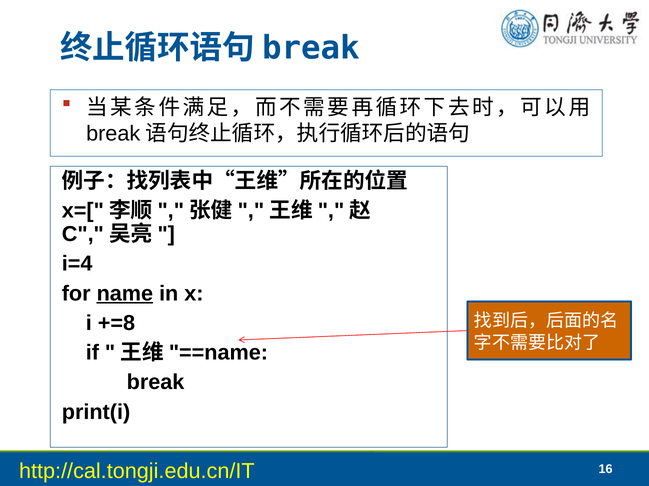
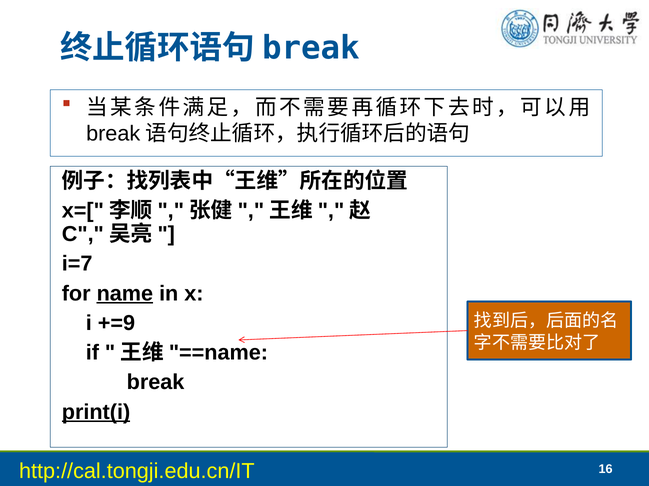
i=4: i=4 -> i=7 (77, 264)
+=8: +=8 -> +=9 (116, 324)
print(i underline: none -> present (96, 413)
